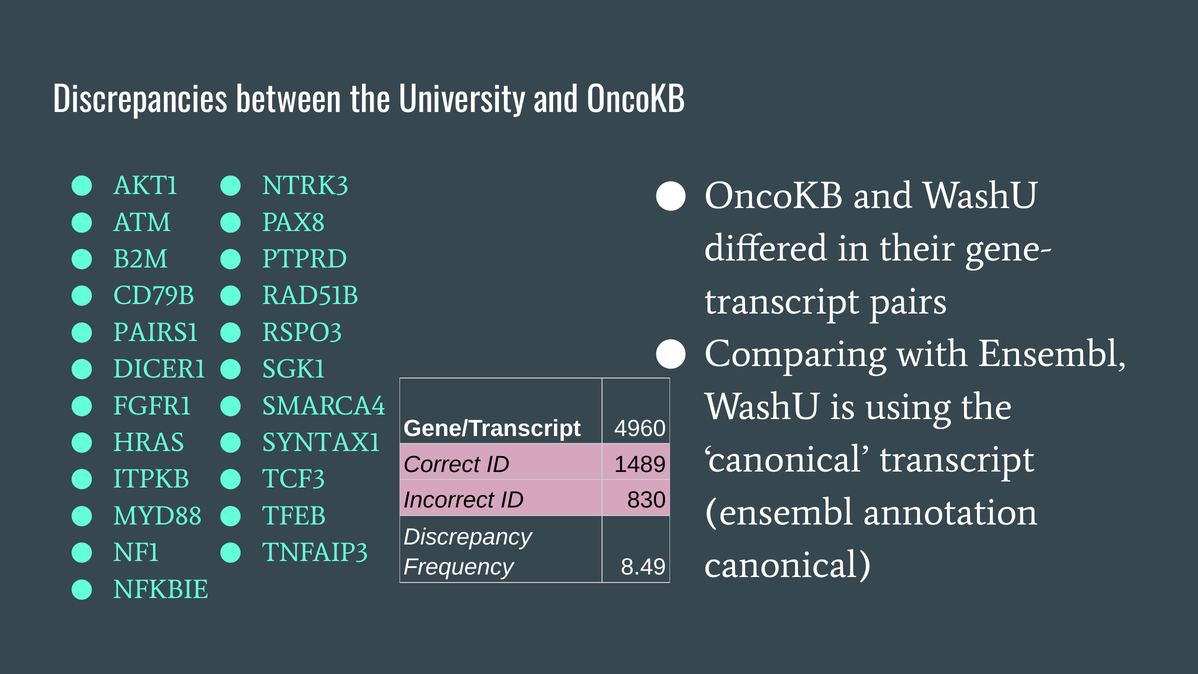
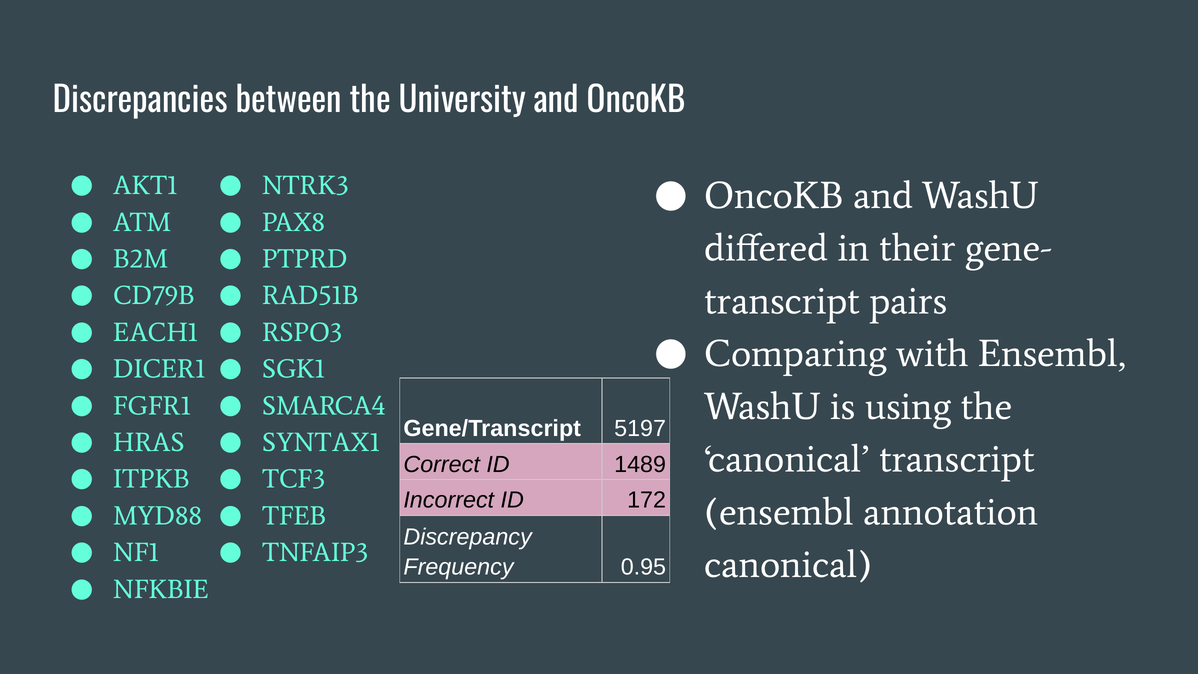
PAIRS1: PAIRS1 -> EACH1 (156, 332)
4960: 4960 -> 5197 (640, 428)
830: 830 -> 172 (647, 500)
8.49: 8.49 -> 0.95 (643, 567)
